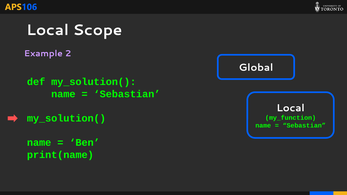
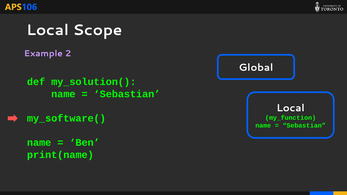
my_solution(: my_solution( -> my_software( (66, 118)
